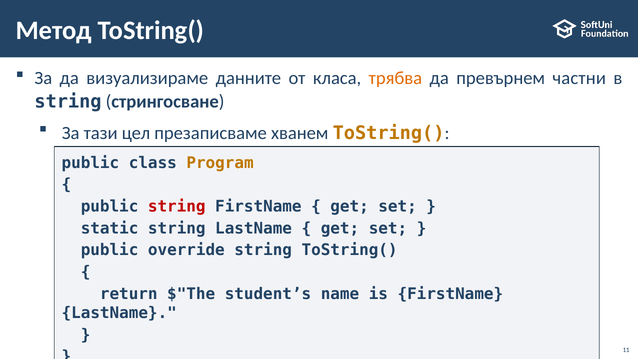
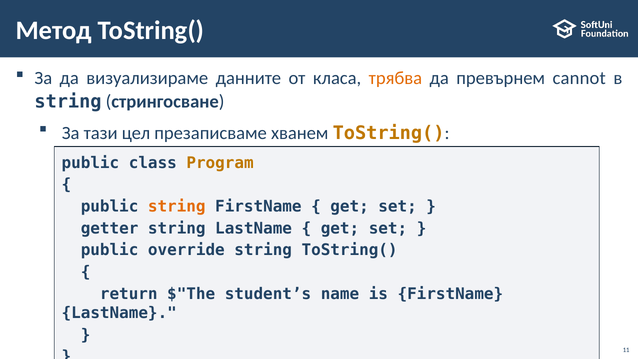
частни: частни -> cannot (579, 78)
string colour: red -> orange (177, 206)
static: static -> getter (110, 228)
